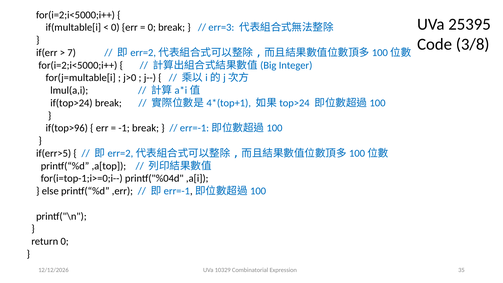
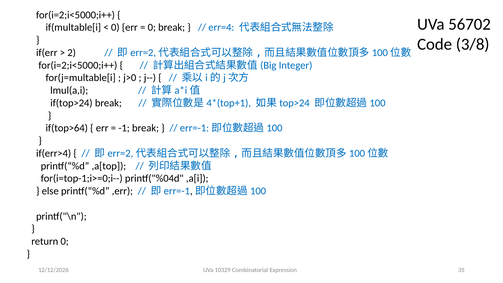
25395: 25395 -> 56702 (470, 24)
err=3: err=3 -> err=4 (221, 28)
7: 7 -> 2 (72, 53)
if(top>96: if(top>96 -> if(top>64 (67, 128)
if(err>5: if(err>5 -> if(err>4 (54, 153)
